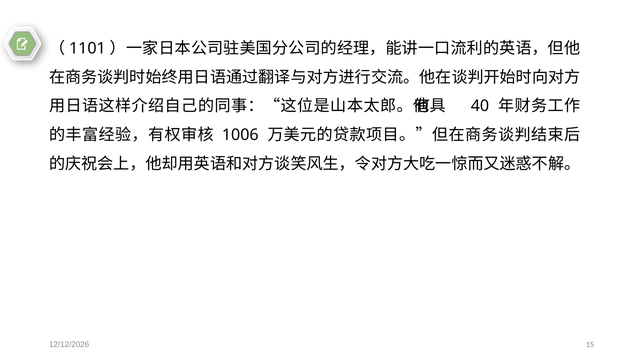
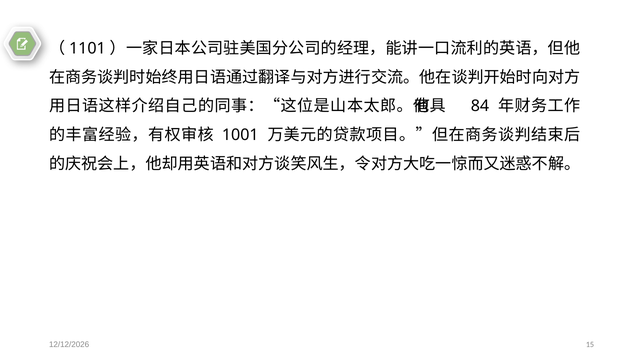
40: 40 -> 84 (480, 106)
1006: 1006 -> 1001 (240, 135)
